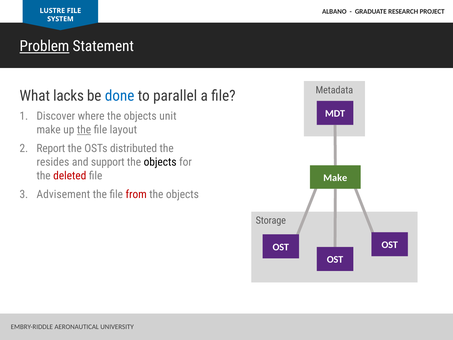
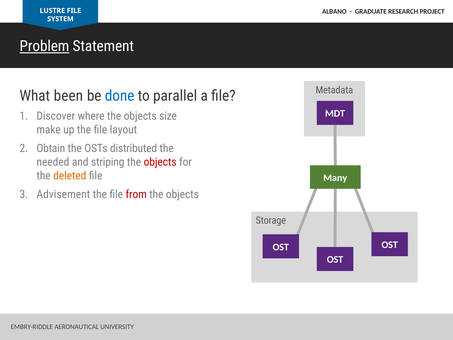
lacks: lacks -> been (68, 96)
unit: unit -> size (168, 116)
the underline: present -> none (84, 130)
Report: Report -> Obtain (51, 148)
resides: resides -> needed (53, 162)
support: support -> striping (108, 162)
objects colour: black -> red (160, 162)
deleted colour: red -> orange (70, 176)
Make: Make -> Many (335, 178)
